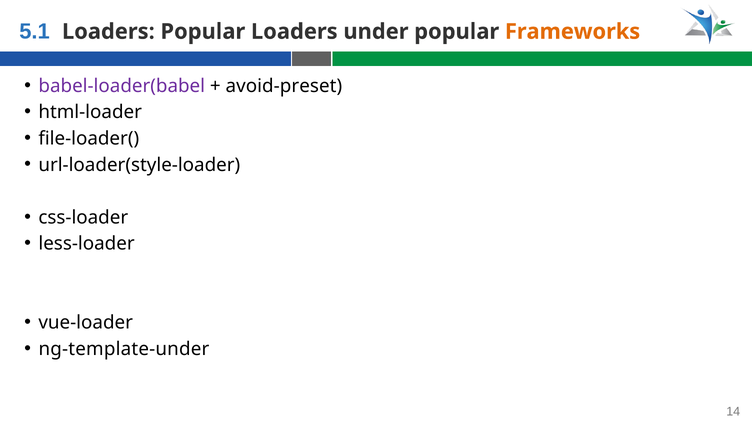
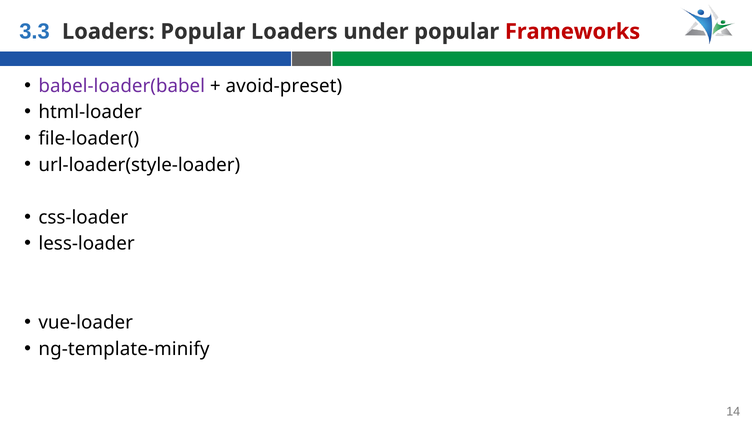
5.1: 5.1 -> 3.3 (34, 32)
Frameworks colour: orange -> red (573, 32)
ng-template-under: ng-template-under -> ng-template-minify (124, 349)
